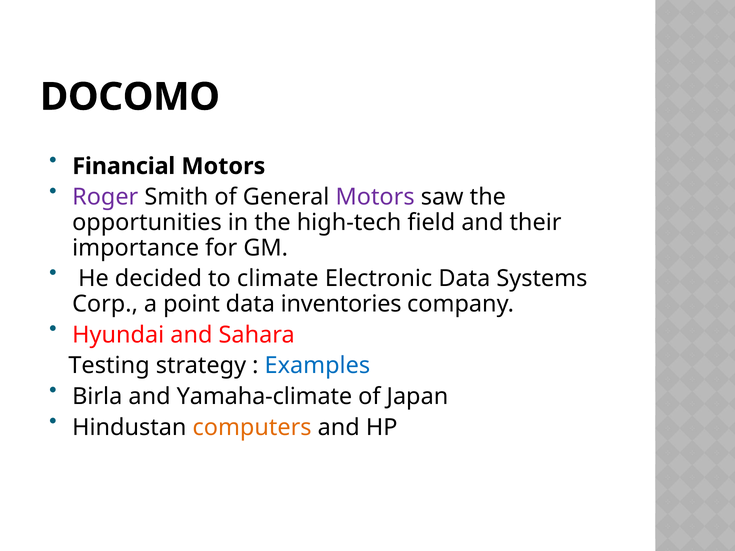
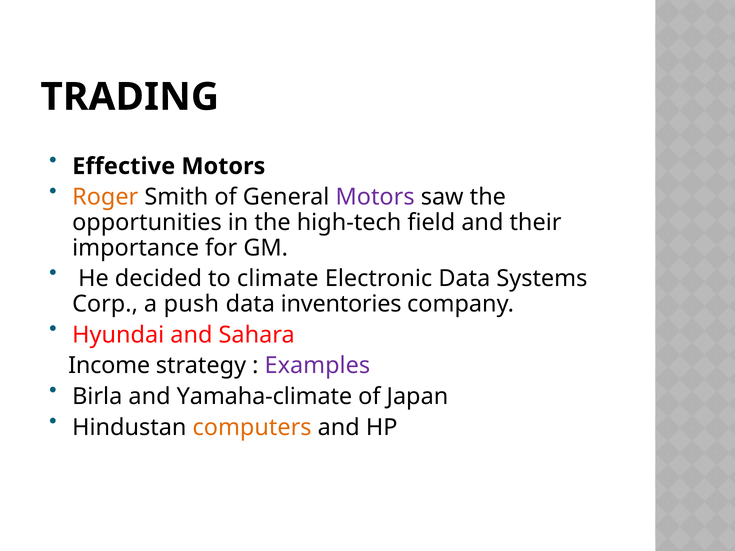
DOCOMO: DOCOMO -> TRADING (130, 97)
Financial: Financial -> Effective (124, 166)
Roger colour: purple -> orange (105, 197)
point: point -> push (191, 304)
Testing: Testing -> Income (109, 366)
Examples colour: blue -> purple (317, 366)
